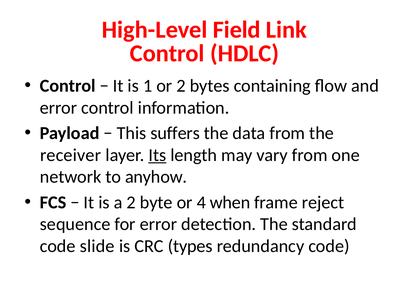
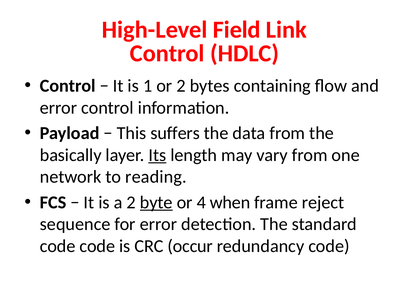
receiver: receiver -> basically (71, 155)
anyhow: anyhow -> reading (156, 177)
byte underline: none -> present (156, 202)
code slide: slide -> code (97, 246)
types: types -> occur (190, 246)
